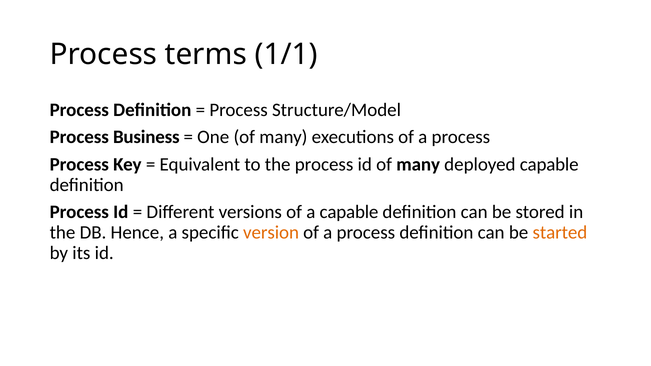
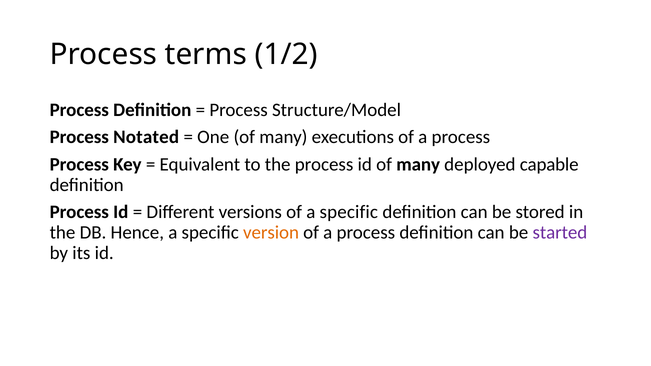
1/1: 1/1 -> 1/2 (286, 55)
Business: Business -> Notated (146, 137)
of a capable: capable -> specific (349, 212)
started colour: orange -> purple (560, 233)
